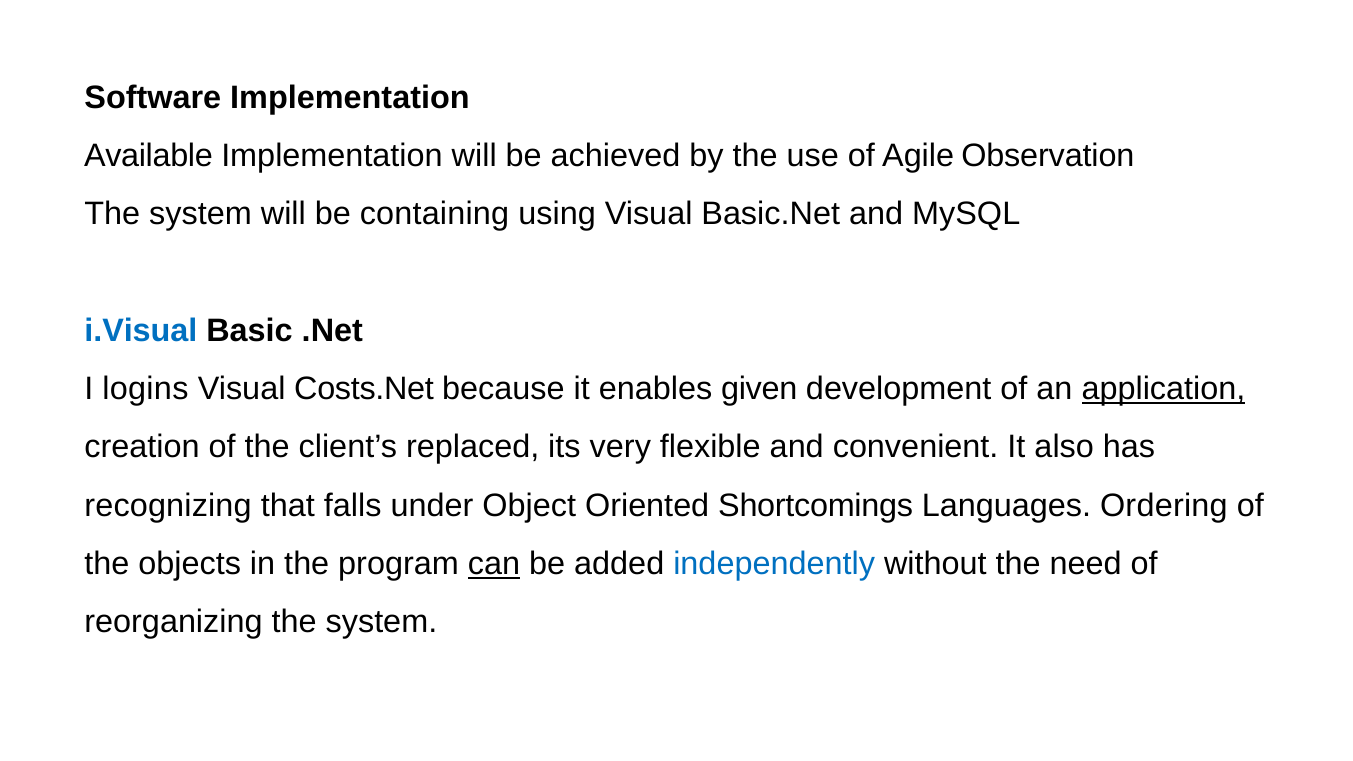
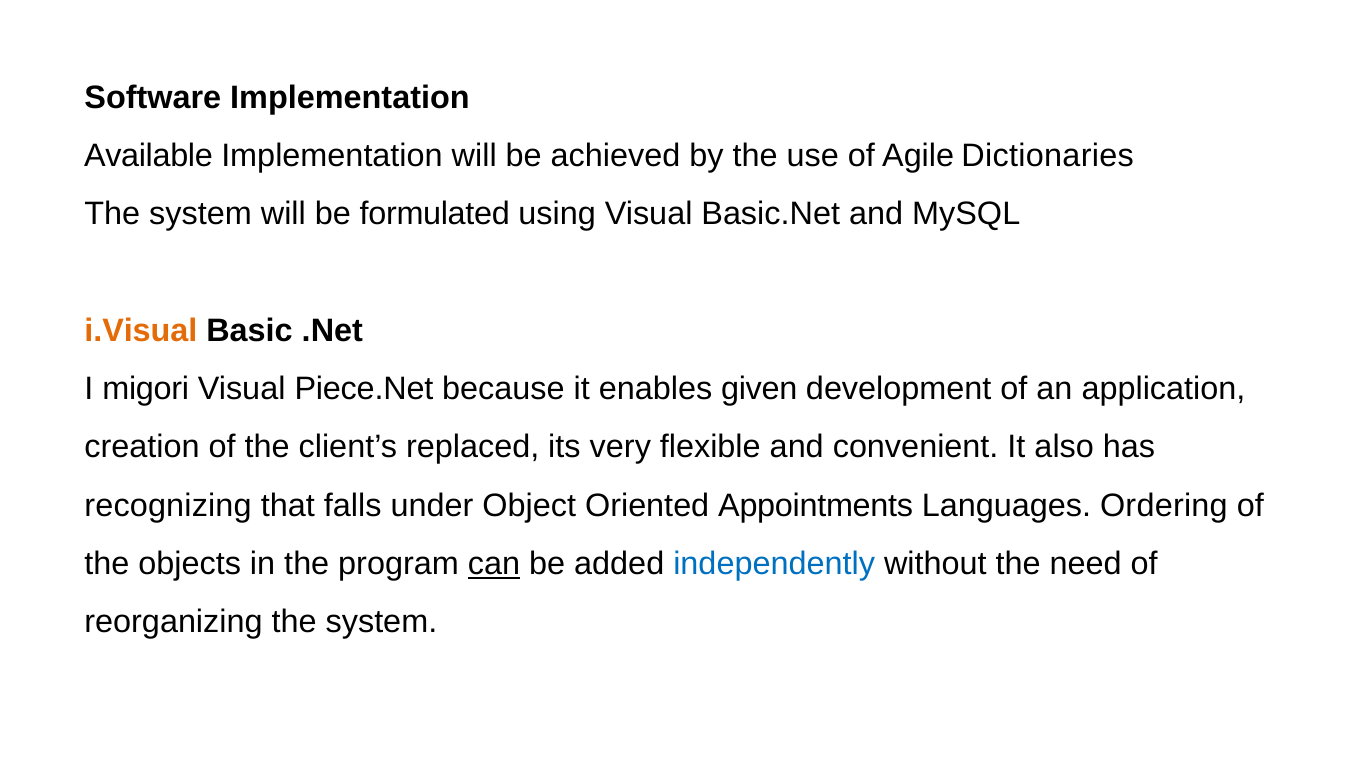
Observation: Observation -> Dictionaries (1048, 156)
containing: containing -> formulated (435, 214)
i.Visual colour: blue -> orange (141, 331)
logins: logins -> migori (146, 389)
Costs.Net: Costs.Net -> Piece.Net (364, 389)
application underline: present -> none (1163, 389)
Shortcomings: Shortcomings -> Appointments (816, 506)
